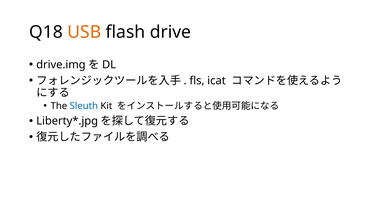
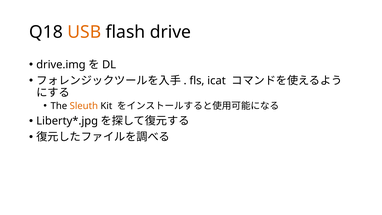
Sleuth colour: blue -> orange (84, 106)
